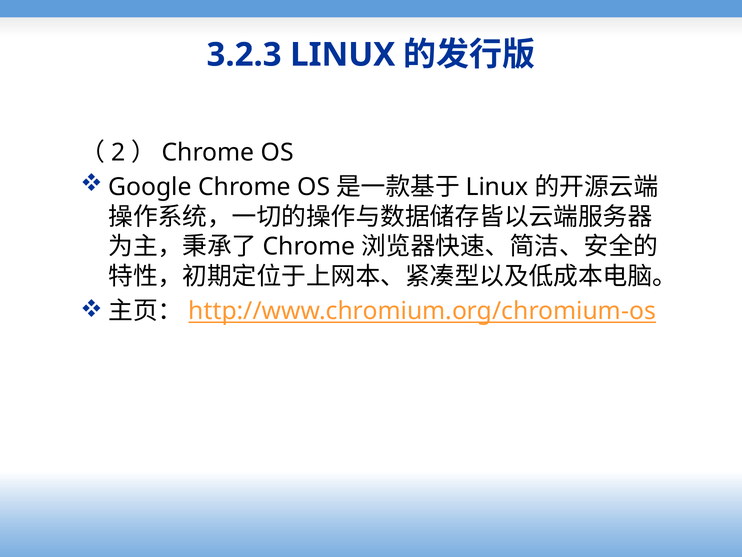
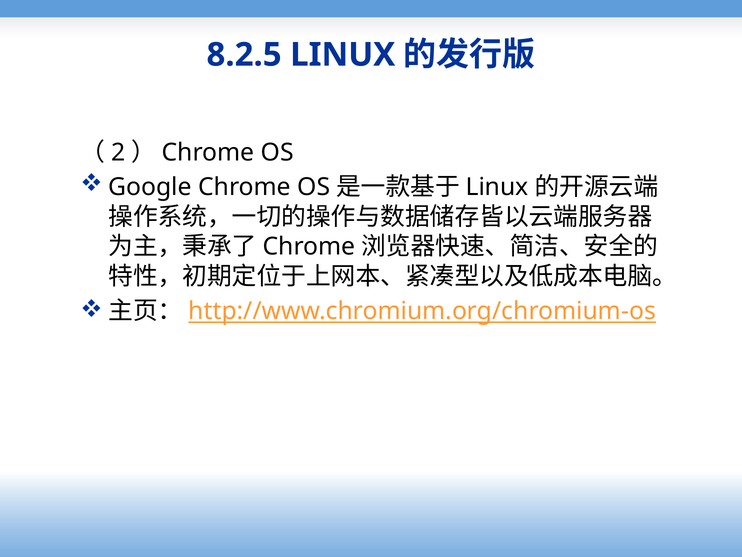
3.2.3: 3.2.3 -> 8.2.5 (244, 55)
